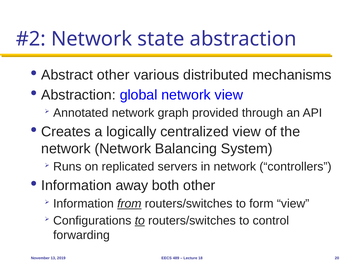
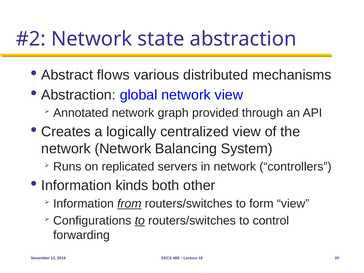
Abstract other: other -> flows (113, 75)
away: away -> kinds (132, 185)
